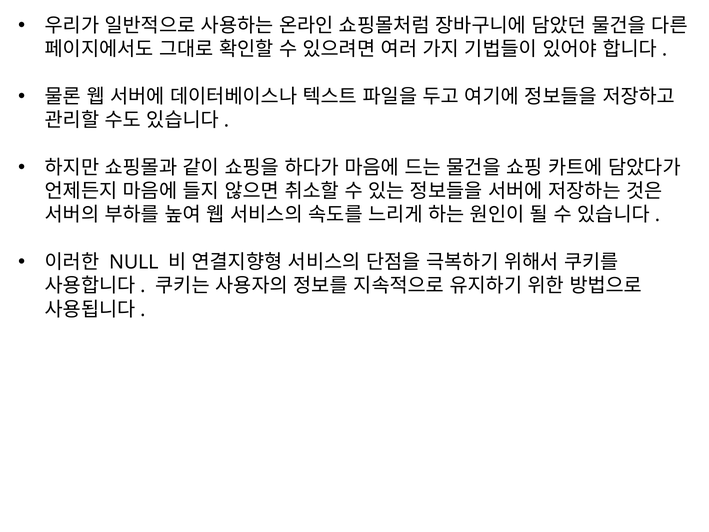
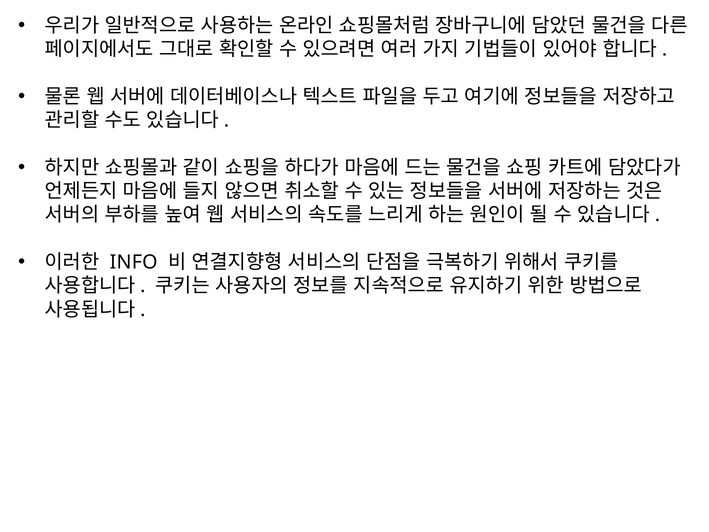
NULL: NULL -> INFO (134, 262)
